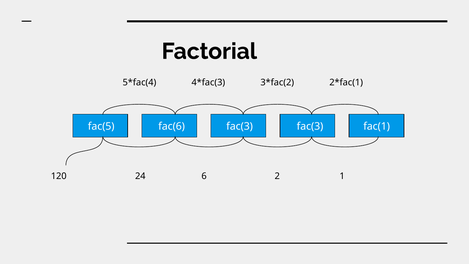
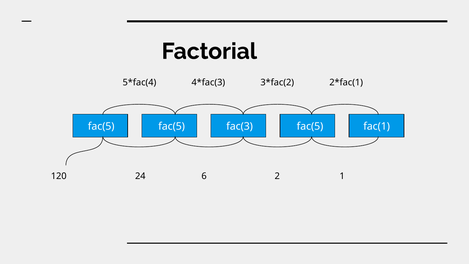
fac(5 fac(6: fac(6 -> fac(5 (172, 126)
fac(3 fac(3: fac(3 -> fac(5 (310, 126)
